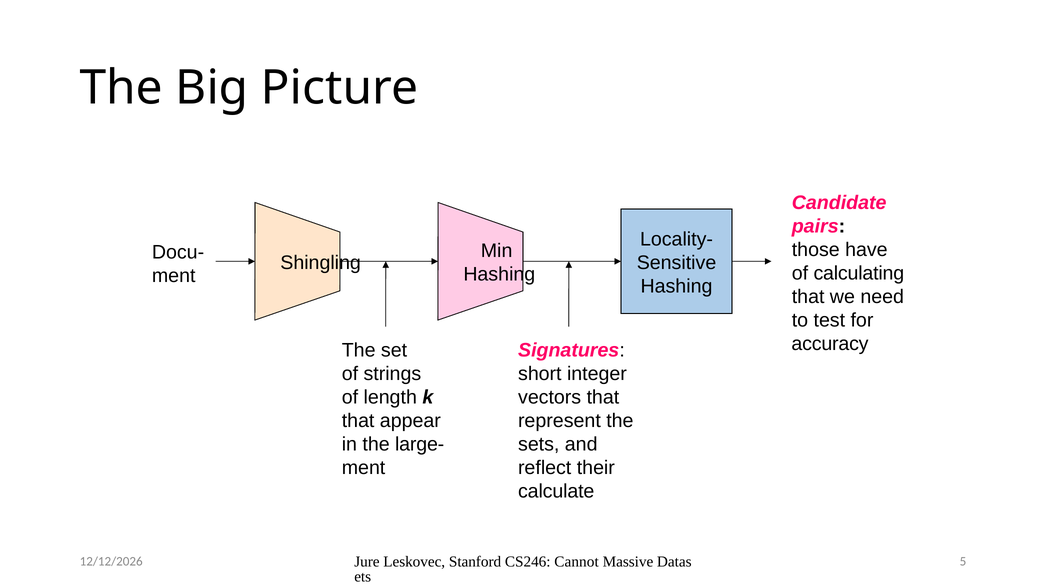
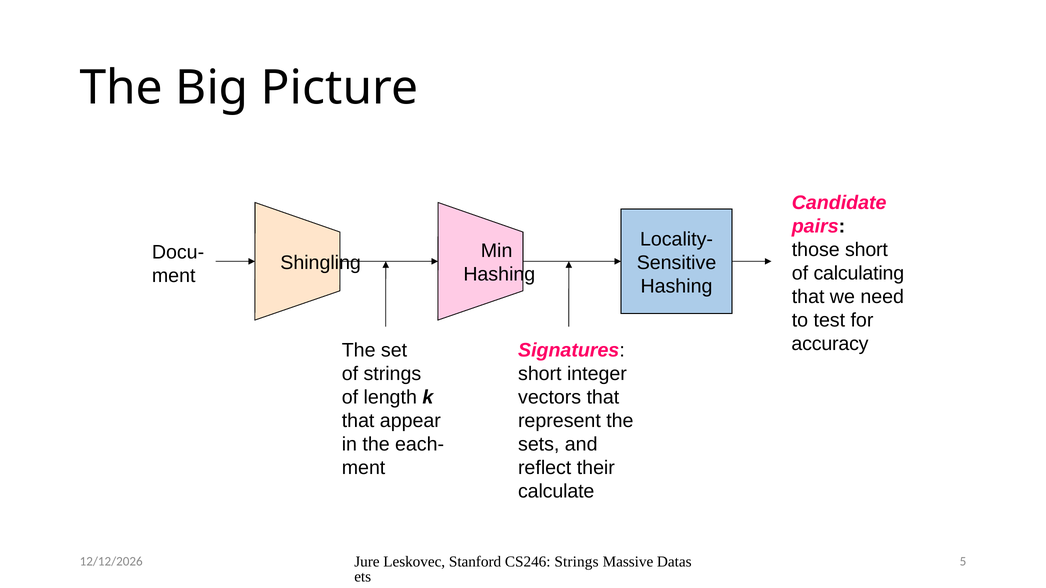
those have: have -> short (866, 250)
large-: large- -> each- (420, 445)
CS246 Cannot: Cannot -> Strings (577, 562)
